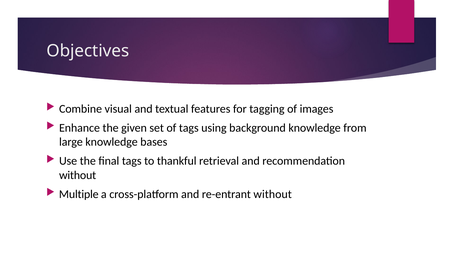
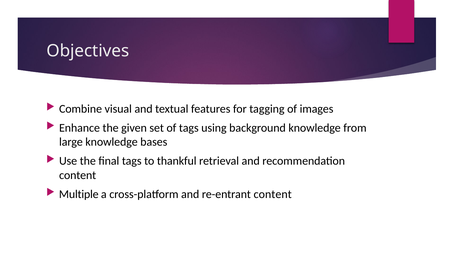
without: without -> content (78, 175)
re-entrant without: without -> content (273, 194)
